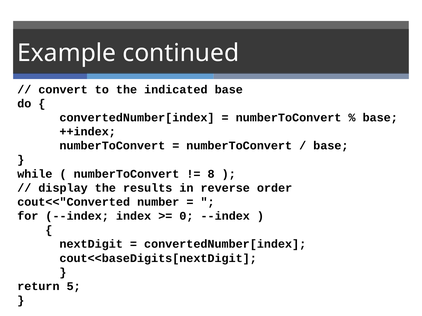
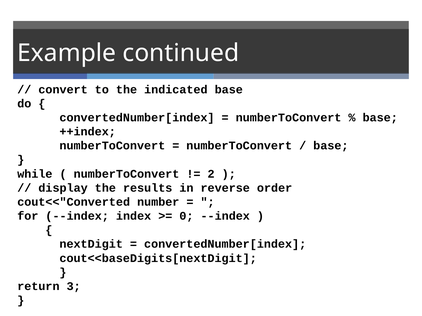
8: 8 -> 2 (211, 174)
5: 5 -> 3 (74, 287)
